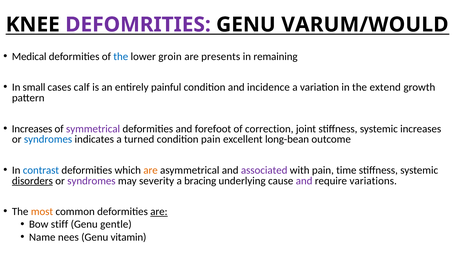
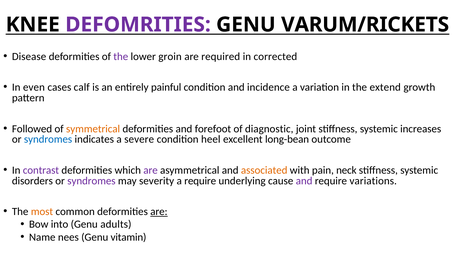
VARUM/WOULD: VARUM/WOULD -> VARUM/RICKETS (365, 25)
Medical: Medical -> Disease (29, 56)
the colour: blue -> purple (121, 56)
presents: presents -> required (221, 56)
remaining: remaining -> corrected (275, 56)
small: small -> even (34, 87)
Increases: Increases -> Followed (32, 129)
symmetrical colour: purple -> orange (93, 129)
correction: correction -> diagnostic (269, 129)
turned: turned -> severe (139, 139)
condition pain: pain -> heel (211, 139)
contrast colour: blue -> purple (41, 170)
are colour: orange -> purple (151, 170)
associated colour: purple -> orange (264, 170)
time: time -> neck (346, 170)
disorders underline: present -> none (32, 181)
a bracing: bracing -> require (200, 181)
stiff: stiff -> into (60, 224)
gentle: gentle -> adults (116, 224)
